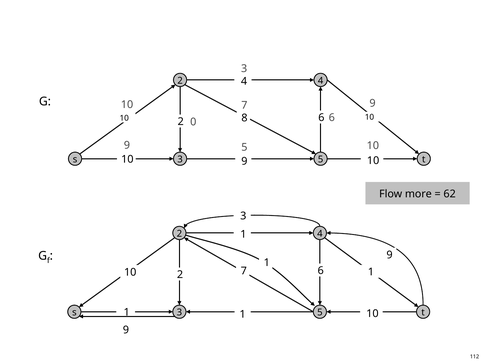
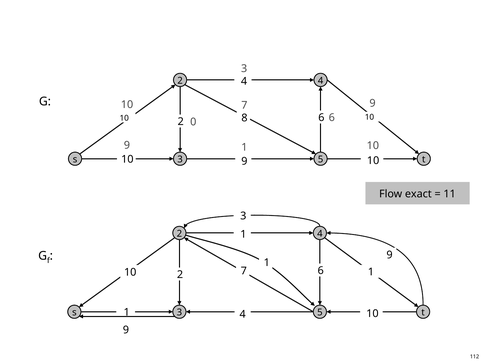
9 5: 5 -> 1 (244, 147)
more: more -> exact (418, 194)
62: 62 -> 11 (450, 194)
1: 1 -> 4 (243, 314)
